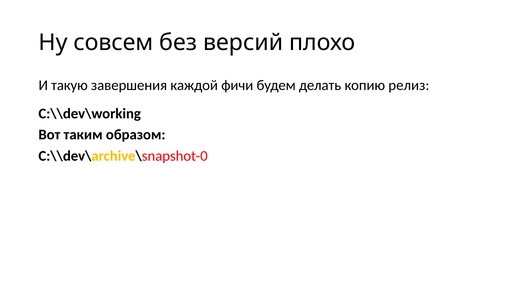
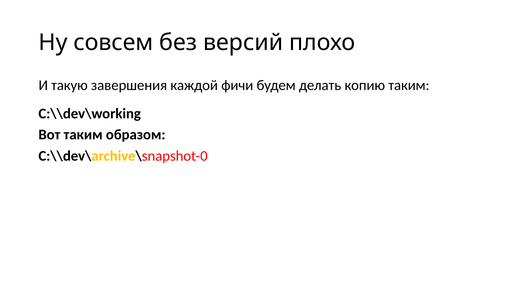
копию релиз: релиз -> таким (409, 85)
